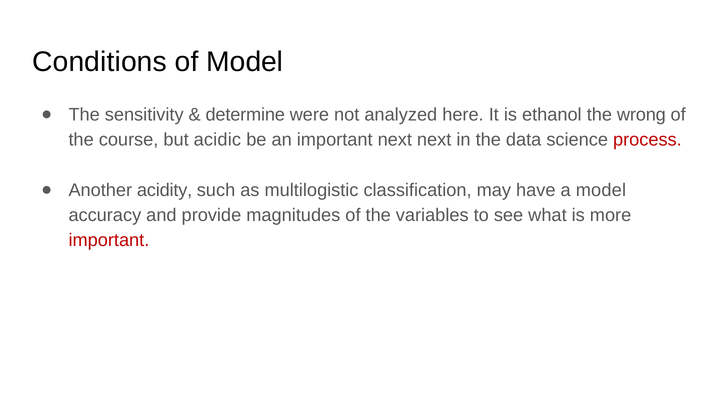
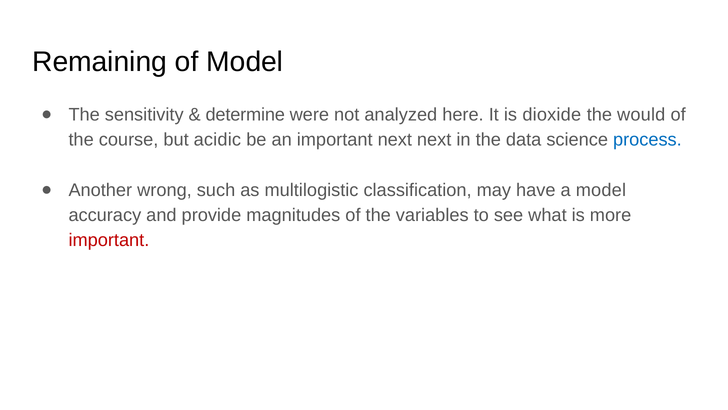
Conditions: Conditions -> Remaining (100, 62)
ethanol: ethanol -> dioxide (552, 114)
wrong: wrong -> would (641, 114)
process colour: red -> blue (647, 140)
acidity: acidity -> wrong (165, 190)
